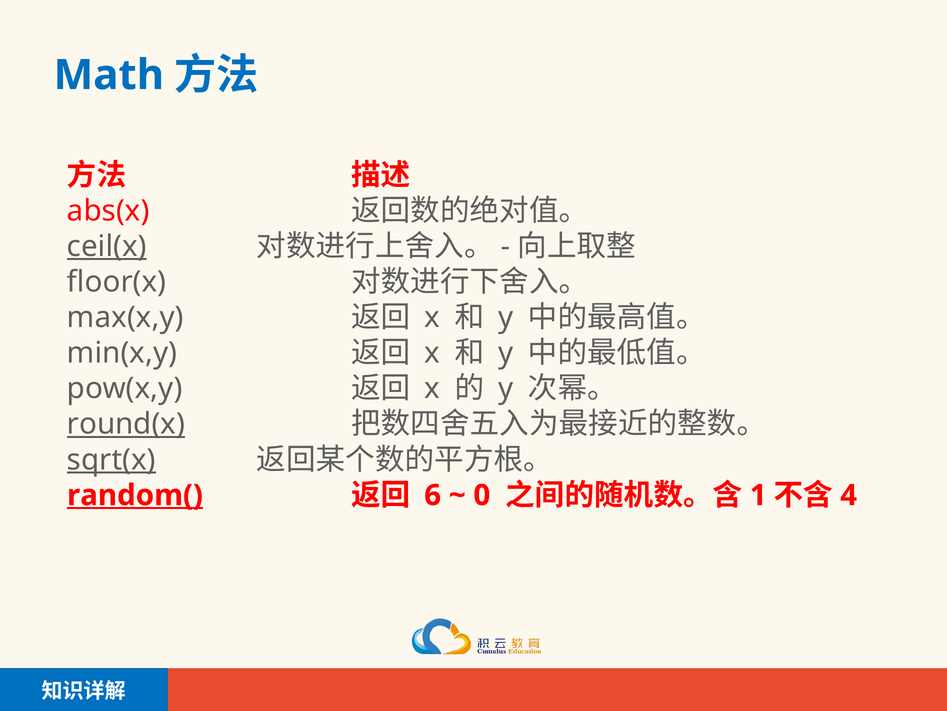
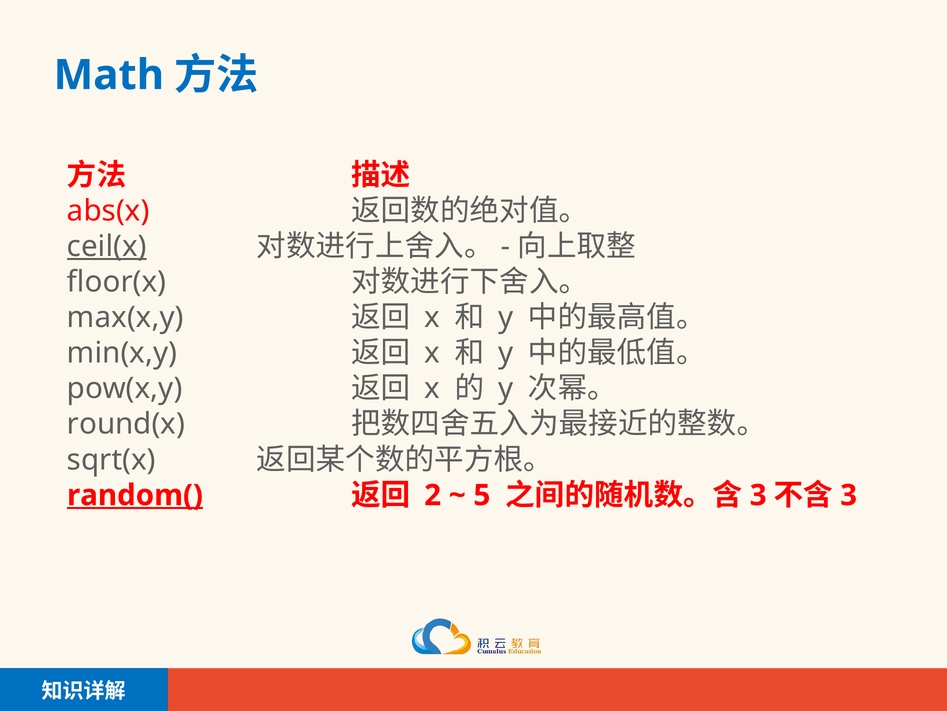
round(x underline: present -> none (126, 424)
sqrt(x underline: present -> none (111, 459)
6: 6 -> 2 (433, 495)
0: 0 -> 5 (482, 495)
1: 1 -> 3 (758, 495)
4: 4 -> 3 (849, 495)
